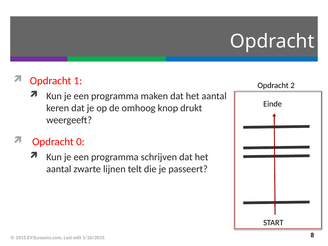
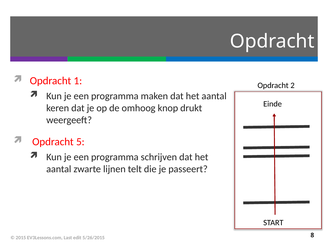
0: 0 -> 5 (80, 142)
